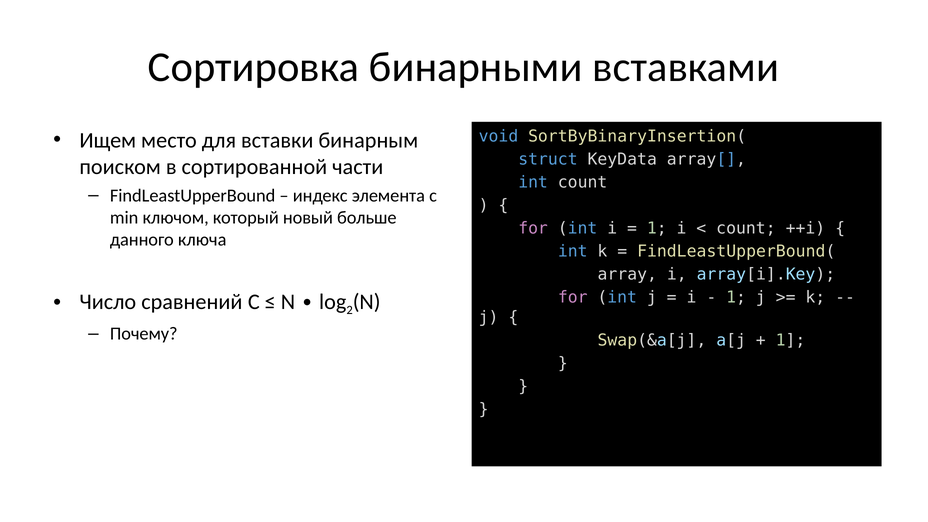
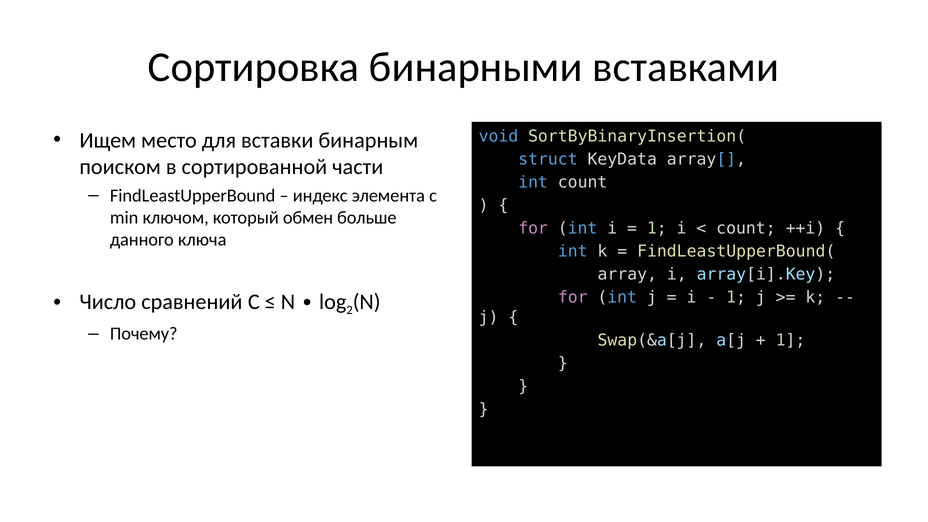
новый: новый -> обмен (308, 218)
